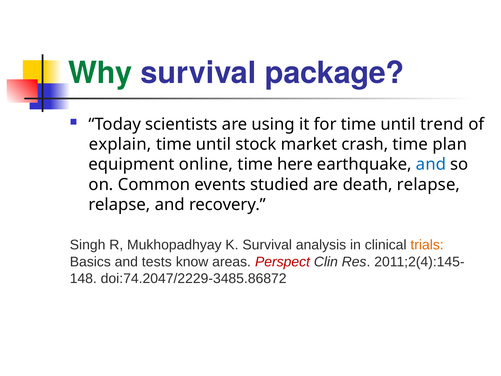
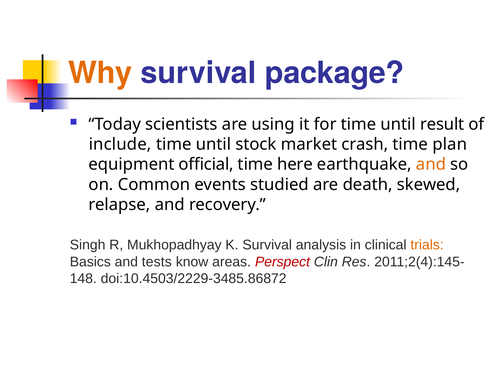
Why colour: green -> orange (100, 73)
trend: trend -> result (442, 124)
explain: explain -> include (120, 144)
online: online -> official (206, 164)
and colour: blue -> orange (431, 164)
death relapse: relapse -> skewed (429, 184)
doi:74.2047/2229-3485.86872: doi:74.2047/2229-3485.86872 -> doi:10.4503/2229-3485.86872 (194, 278)
